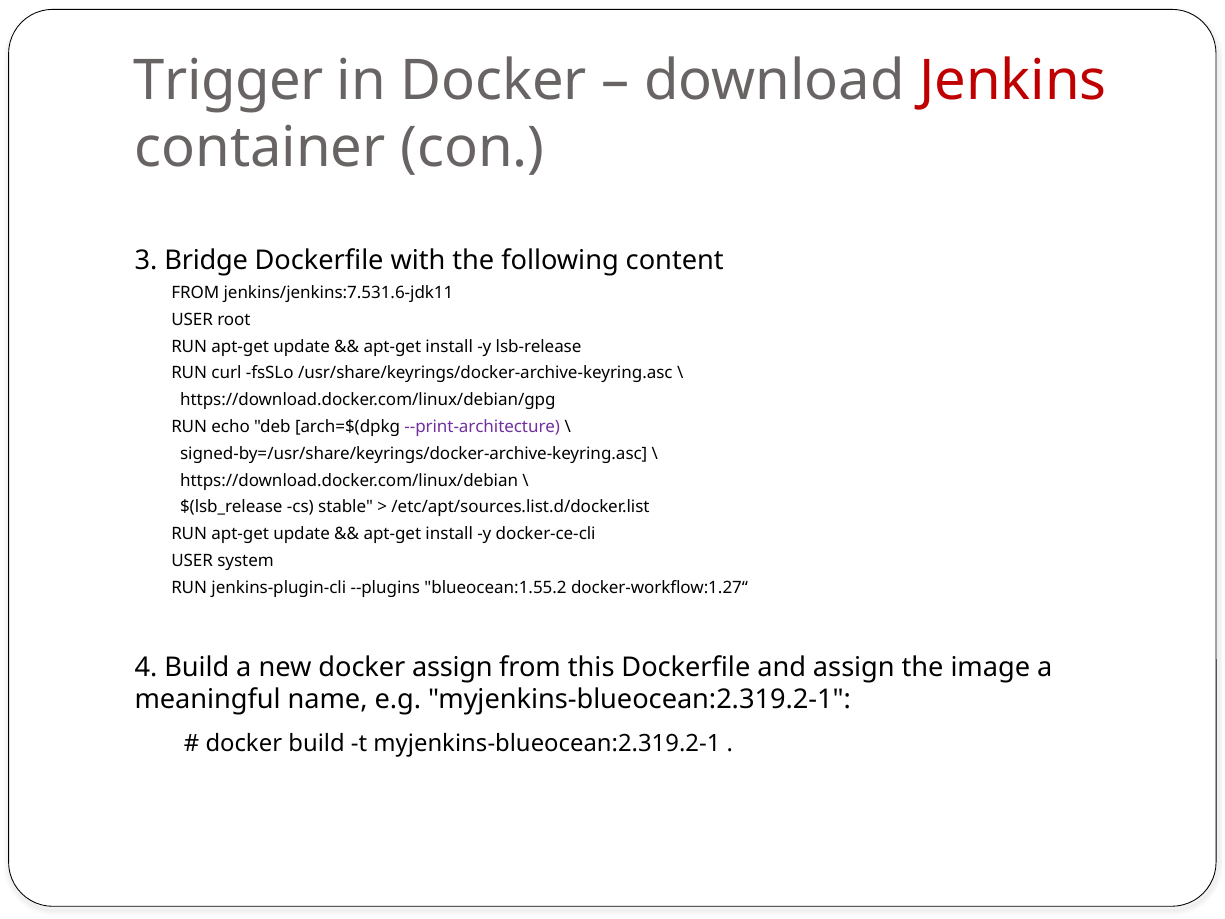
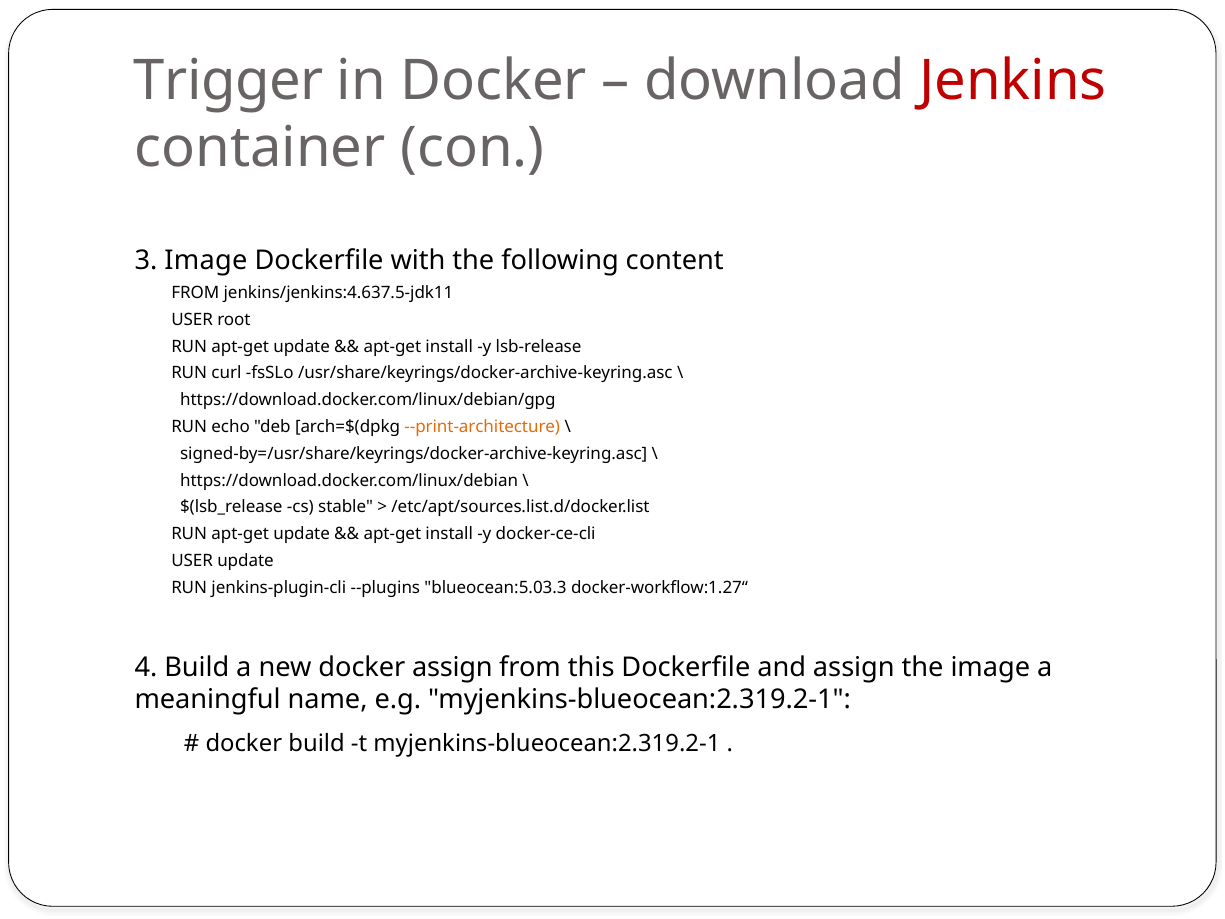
3 Bridge: Bridge -> Image (206, 261)
jenkins/jenkins:7.531.6-jdk11: jenkins/jenkins:7.531.6-jdk11 -> jenkins/jenkins:4.637.5-jdk11 (339, 293)
--print-architecture colour: purple -> orange (482, 427)
USER system: system -> update (246, 561)
blueocean:1.55.2: blueocean:1.55.2 -> blueocean:5.03.3 (496, 587)
